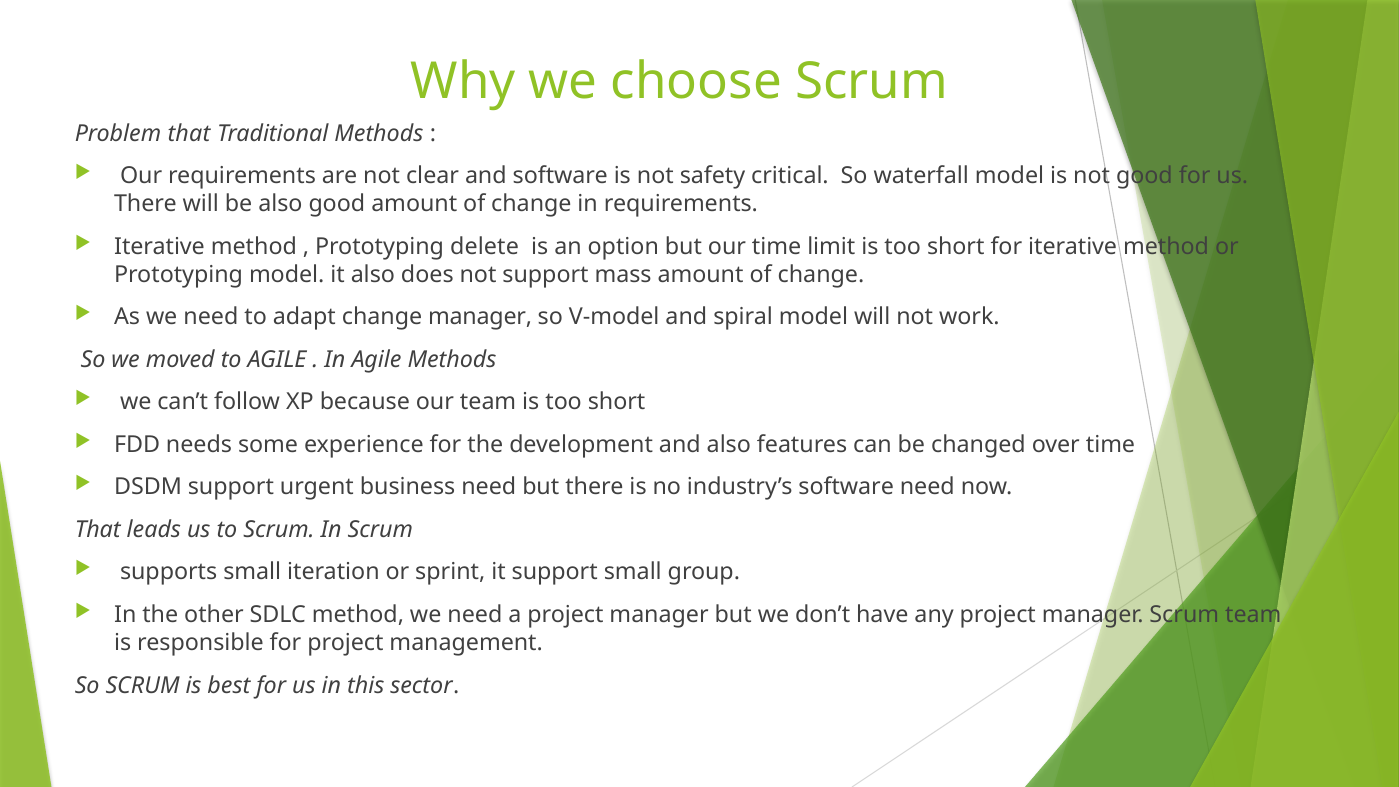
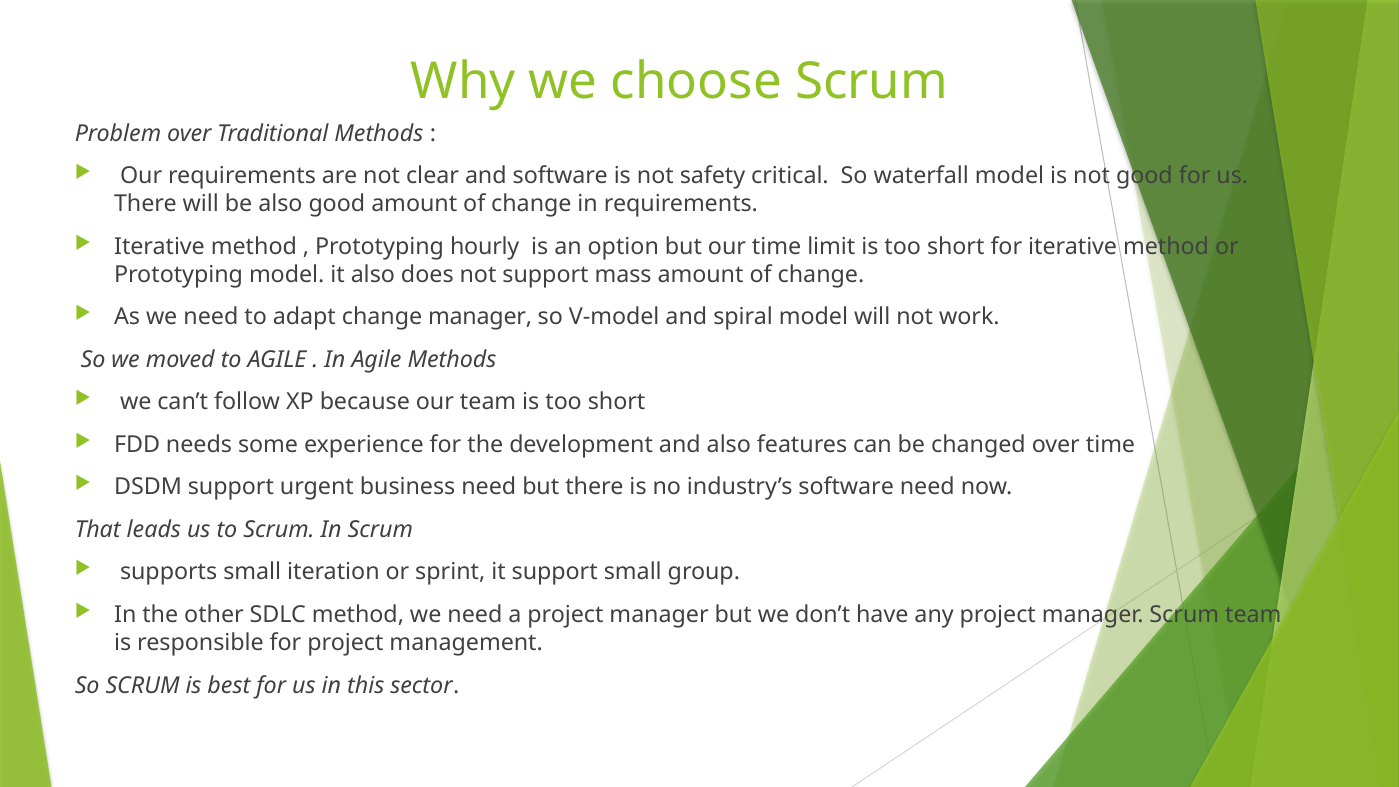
Problem that: that -> over (189, 133)
delete: delete -> hourly (485, 246)
